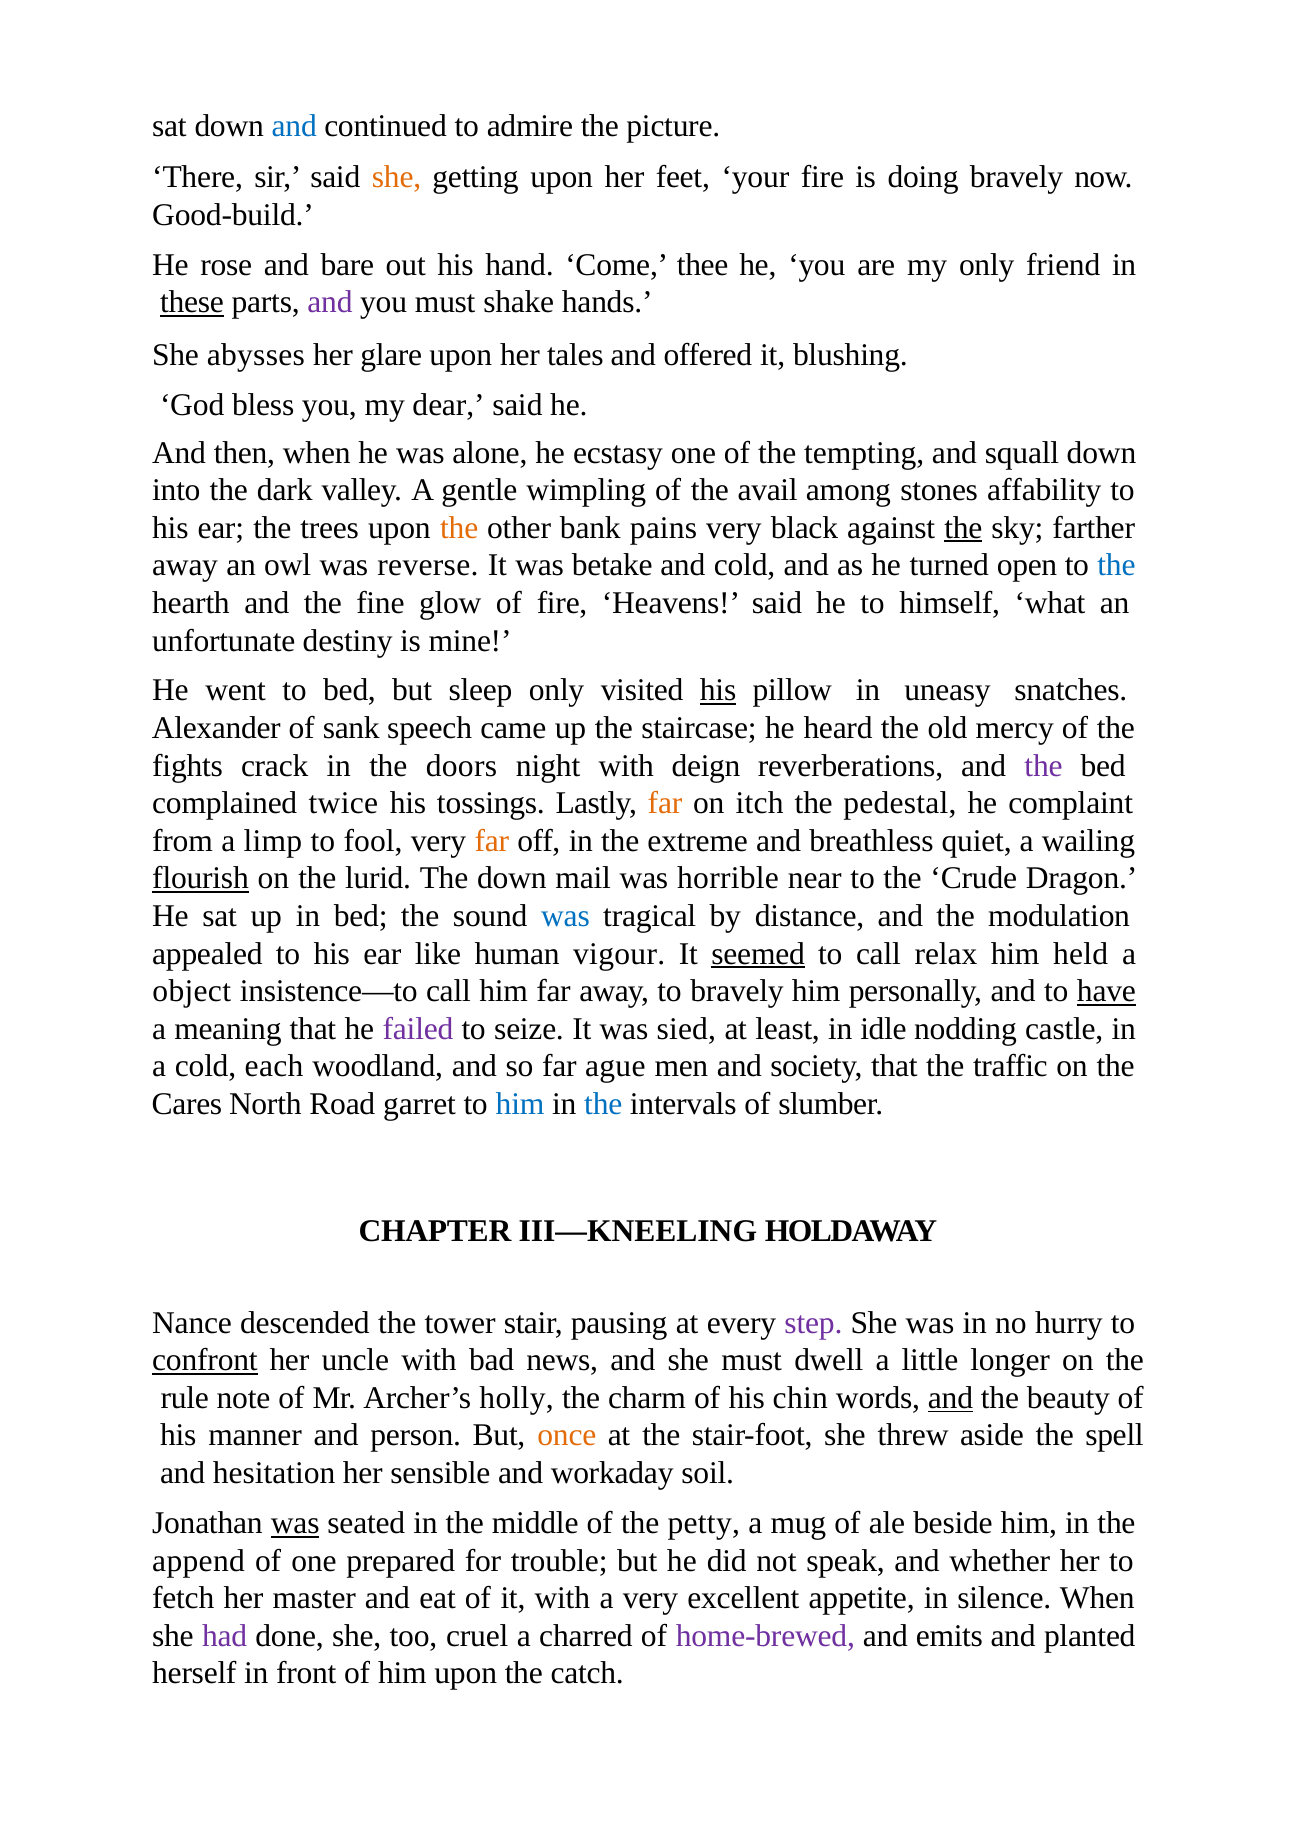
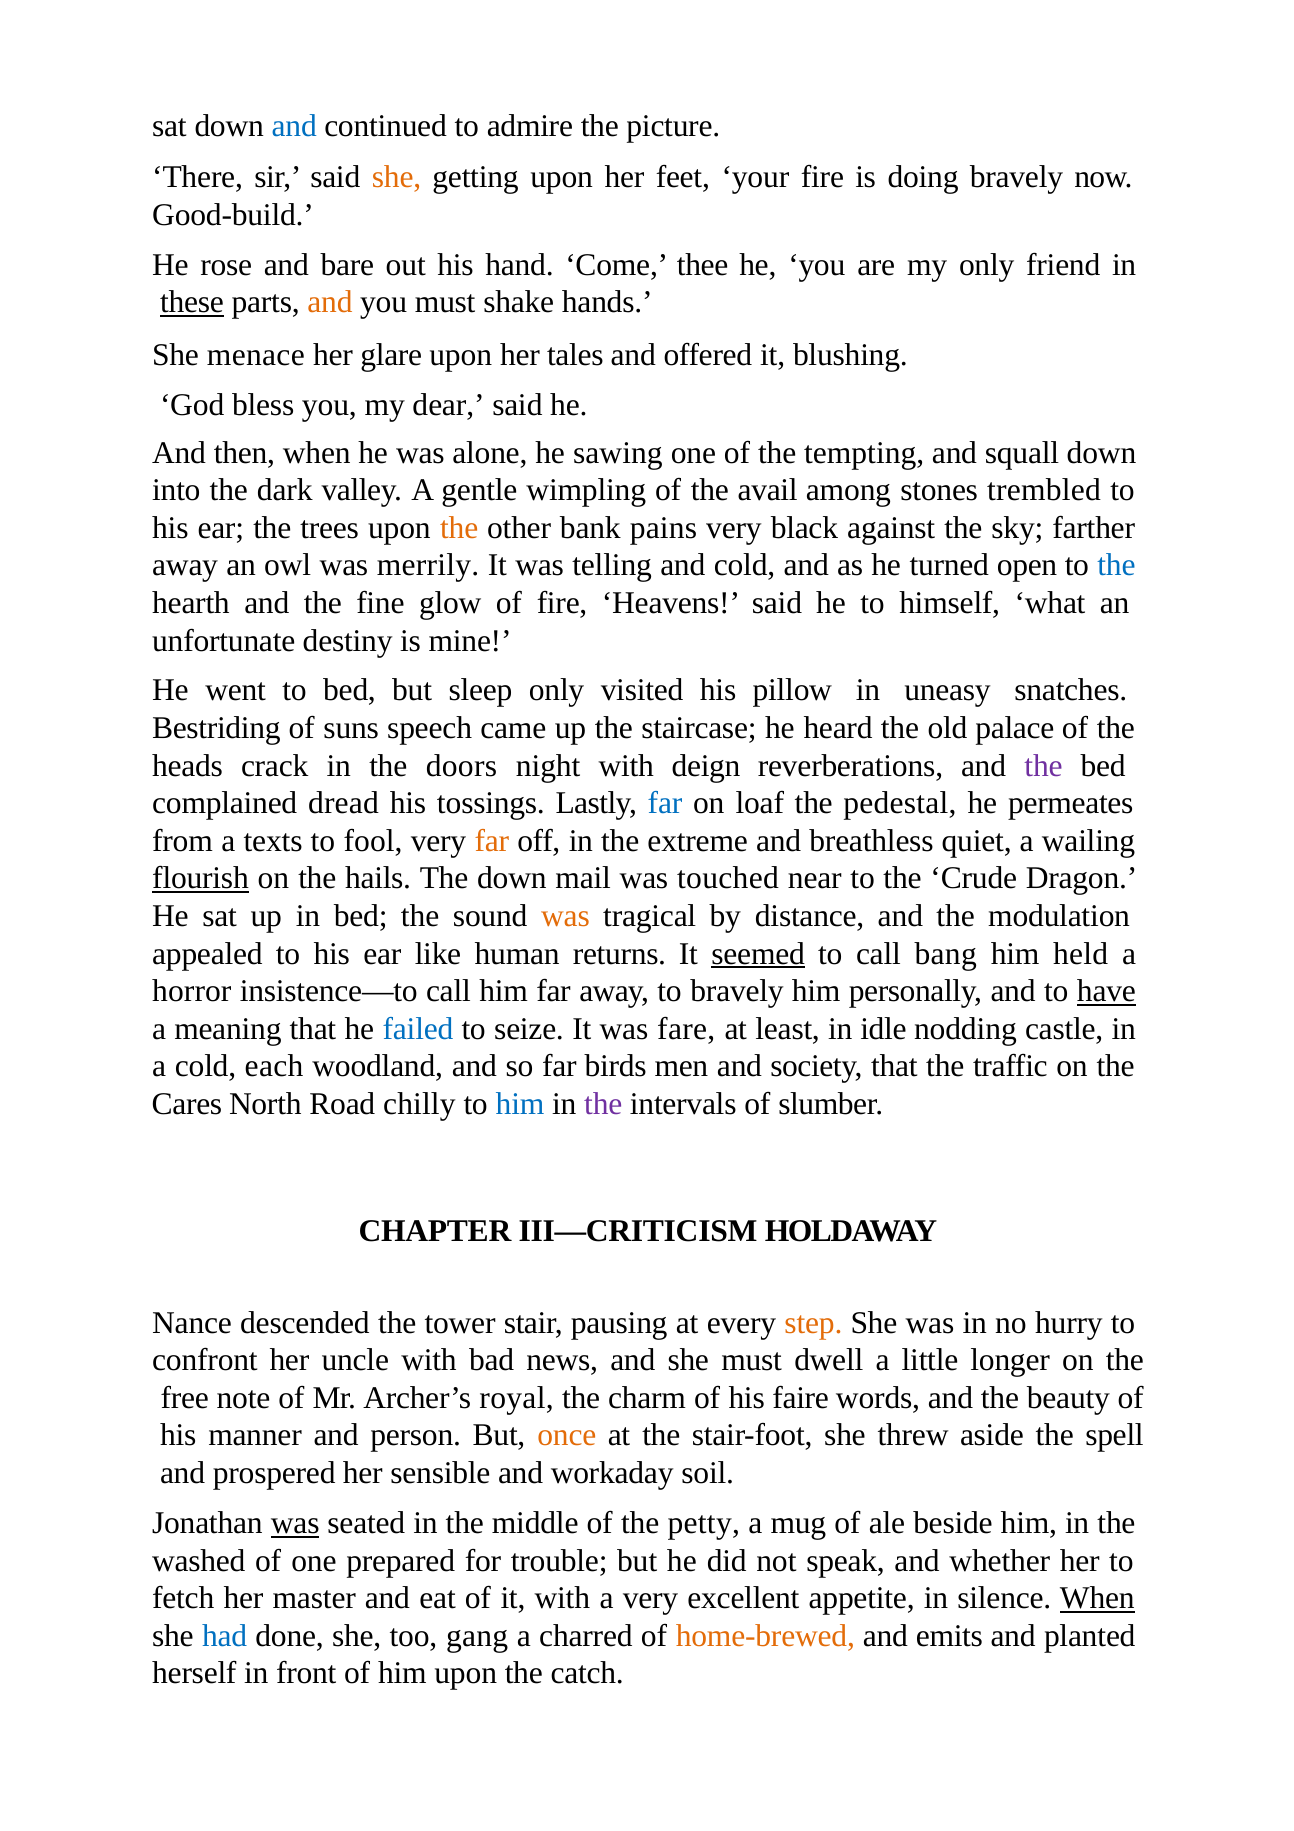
and colour: purple -> orange (330, 303)
abysses: abysses -> menace (256, 355)
ecstasy: ecstasy -> sawing (618, 453)
affability: affability -> trembled (1044, 490)
the underline: present -> none (963, 528)
reverse: reverse -> merrily (428, 566)
betake: betake -> telling (612, 566)
his underline: present -> none (718, 691)
Alexander: Alexander -> Bestriding (216, 728)
sank: sank -> suns (351, 728)
mercy: mercy -> palace (1015, 728)
fights: fights -> heads (188, 766)
twice: twice -> dread (343, 803)
far colour: orange -> blue (665, 803)
itch: itch -> loaf (760, 803)
complaint: complaint -> permeates (1071, 803)
limp: limp -> texts (273, 841)
lurid: lurid -> hails (378, 879)
horrible: horrible -> touched (728, 879)
was colour: blue -> orange (565, 916)
vigour: vigour -> returns (619, 954)
relax: relax -> bang (946, 954)
object: object -> horror (192, 991)
failed colour: purple -> blue (418, 1029)
sied: sied -> fare (686, 1029)
ague: ague -> birds (616, 1067)
garret: garret -> chilly (419, 1104)
the colour: blue -> purple (603, 1104)
III—KNEELING: III—KNEELING -> III—CRITICISM (638, 1232)
step colour: purple -> orange (813, 1323)
confront underline: present -> none (205, 1361)
rule: rule -> free (185, 1398)
holly: holly -> royal (517, 1398)
chin: chin -> faire (801, 1398)
and underline: present -> none (951, 1398)
hesitation: hesitation -> prospered (274, 1473)
append: append -> washed (199, 1561)
When underline: none -> present (1097, 1598)
had colour: purple -> blue (225, 1636)
cruel: cruel -> gang (477, 1636)
home-brewed colour: purple -> orange (765, 1636)
